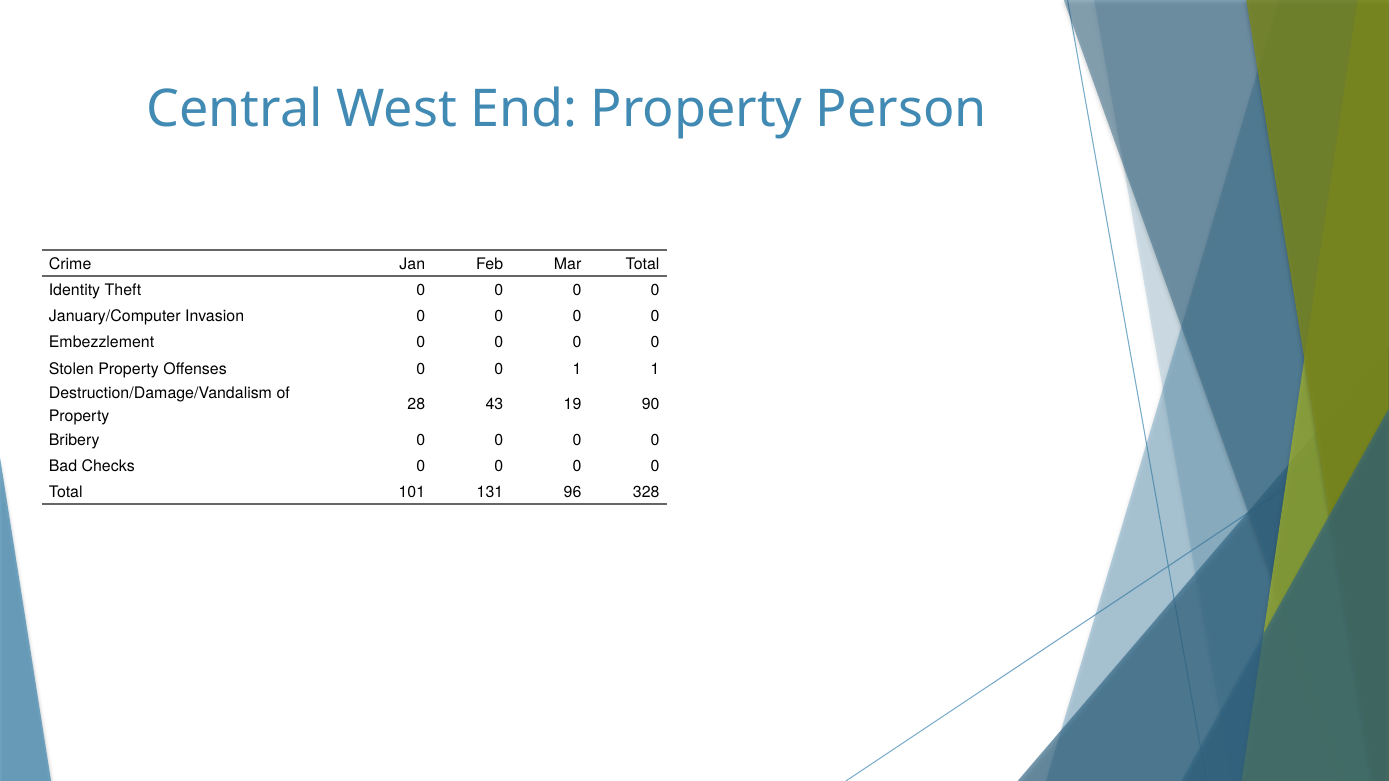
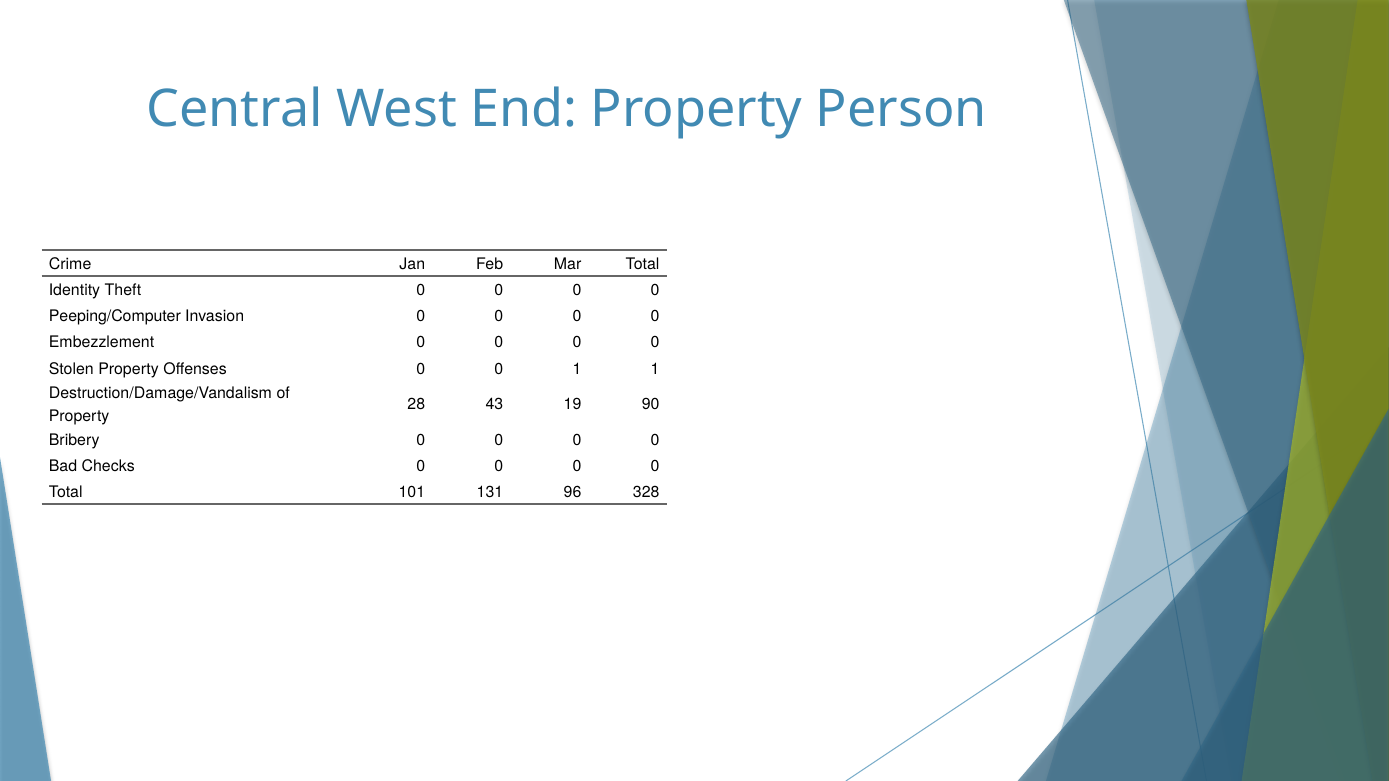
January/Computer: January/Computer -> Peeping/Computer (115, 317)
